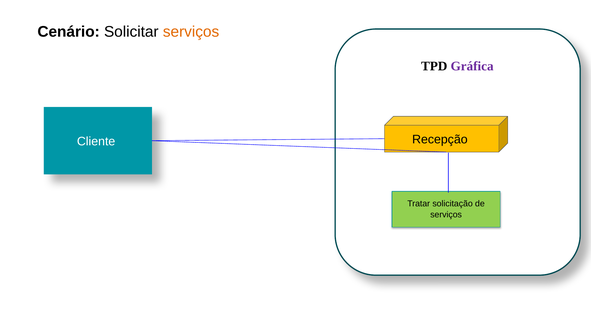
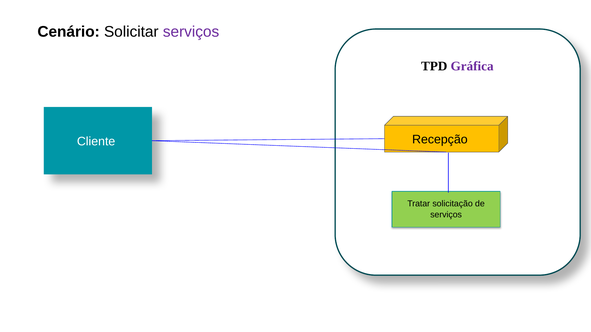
serviços colour: orange -> purple (191, 32)
